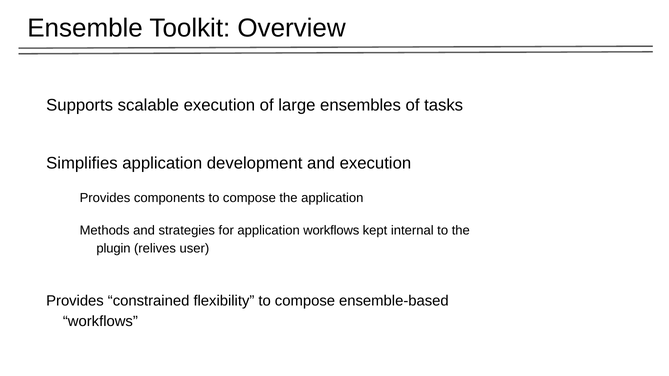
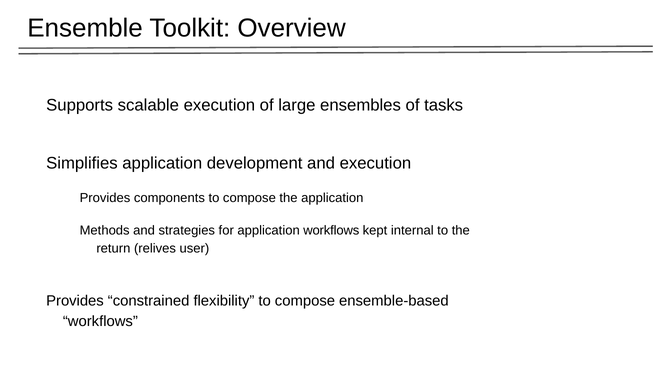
plugin: plugin -> return (113, 249)
